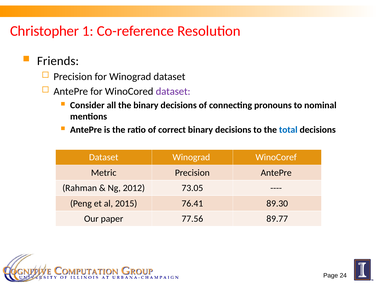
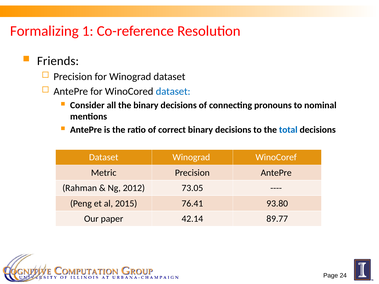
Christopher: Christopher -> Formalizing (44, 31)
dataset colour: purple -> blue (173, 91)
89.30: 89.30 -> 93.80 (277, 204)
77.56: 77.56 -> 42.14 (192, 219)
